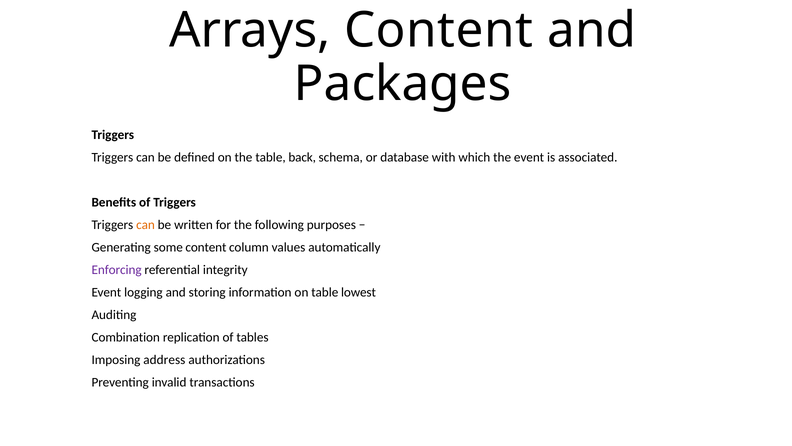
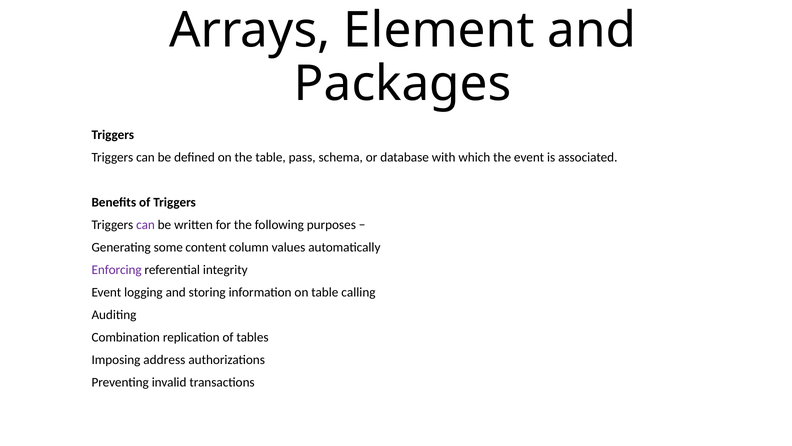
Arrays Content: Content -> Element (439, 30)
back: back -> pass (302, 157)
can colour: orange -> purple (145, 225)
lowest: lowest -> calling (358, 292)
